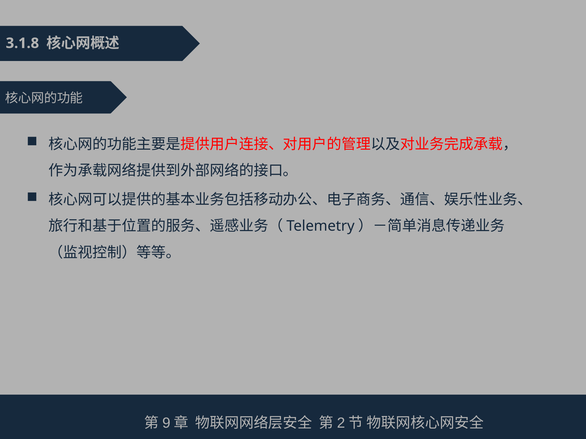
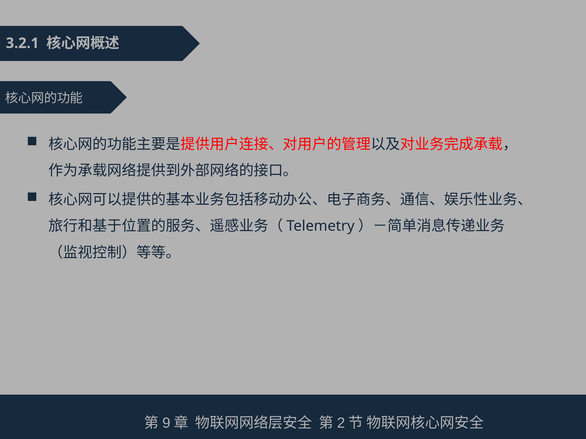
3.1.8: 3.1.8 -> 3.2.1 (22, 43)
